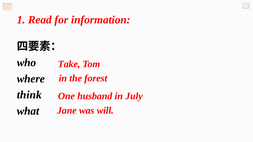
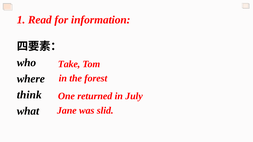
husband: husband -> returned (95, 96)
will: will -> slid (105, 111)
